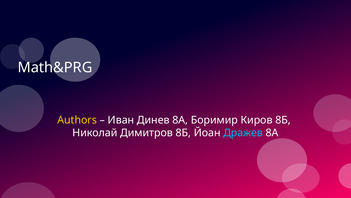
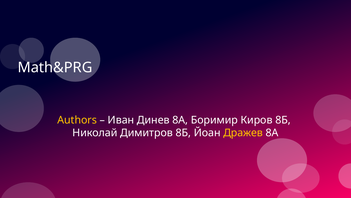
Дражев colour: light blue -> yellow (243, 133)
